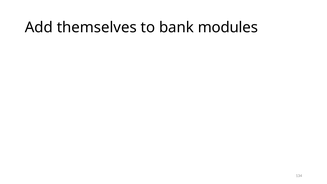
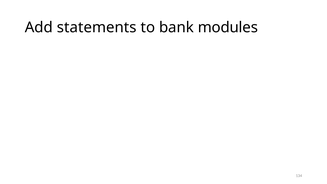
themselves: themselves -> statements (97, 27)
